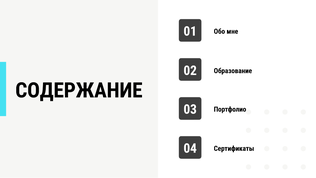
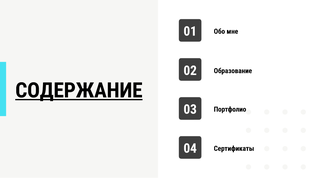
СОДЕРЖАНИЕ underline: none -> present (79, 90)
